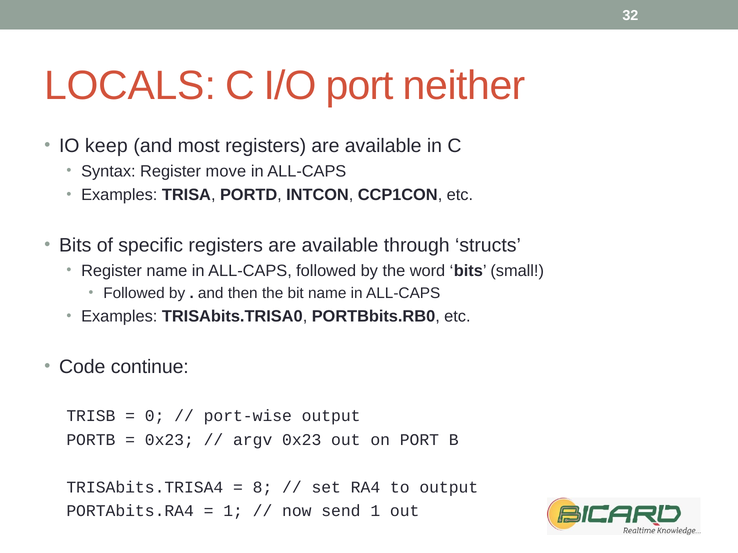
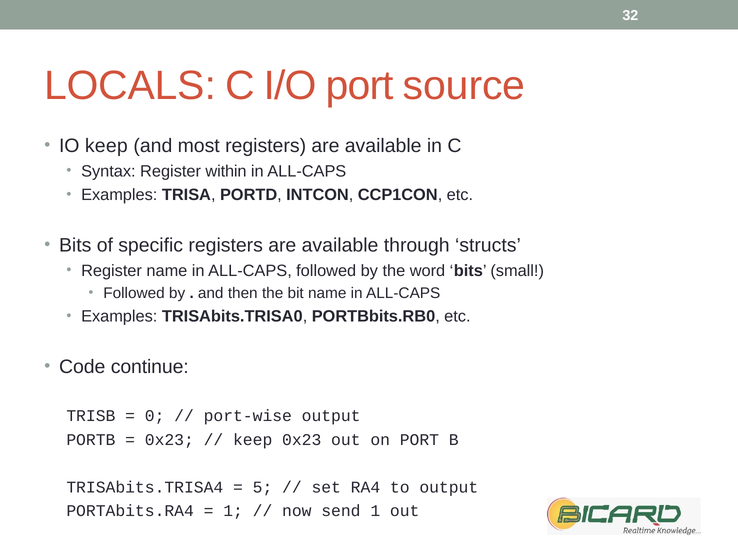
neither: neither -> source (464, 86)
move: move -> within (226, 171)
argv: argv -> keep (253, 440)
8: 8 -> 5 (263, 488)
